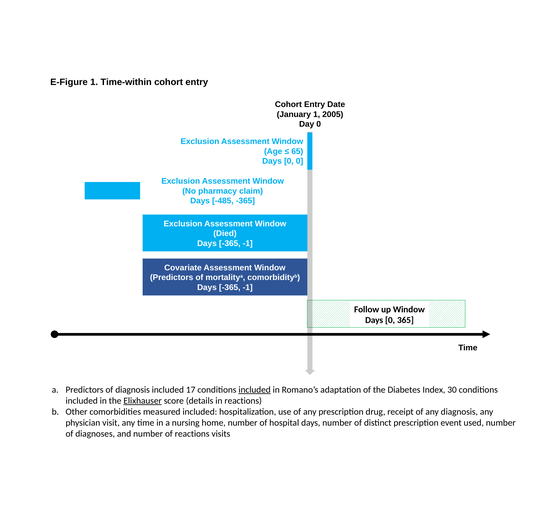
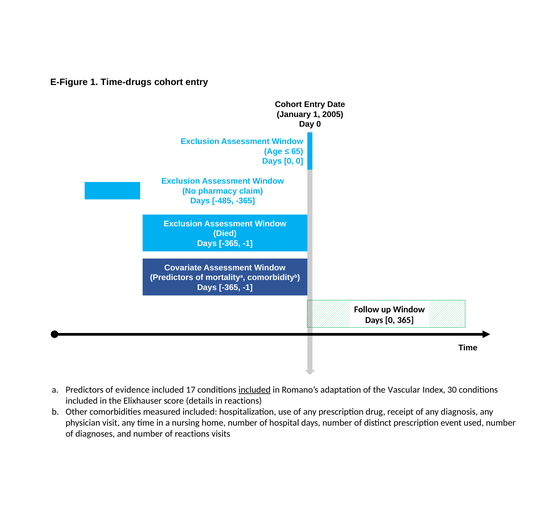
Time-within: Time-within -> Time-drugs (126, 82)
of diagnosis: diagnosis -> evidence (132, 390)
Diabetes: Diabetes -> Vascular (404, 390)
Elixhauser underline: present -> none (143, 401)
